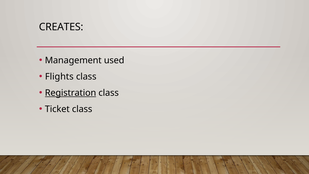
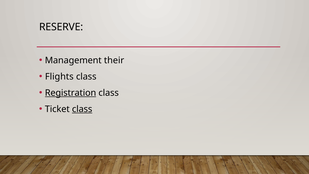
CREATES: CREATES -> RESERVE (61, 27)
used: used -> their (114, 60)
class underline: none -> present (82, 109)
